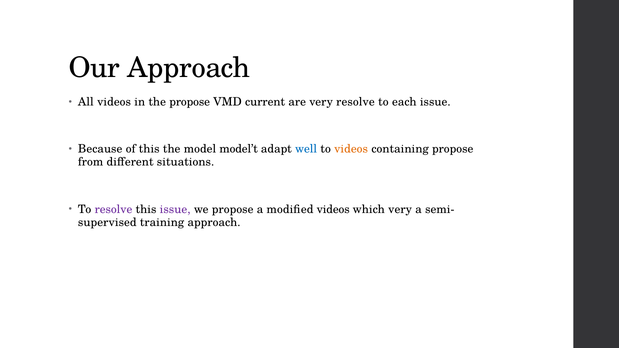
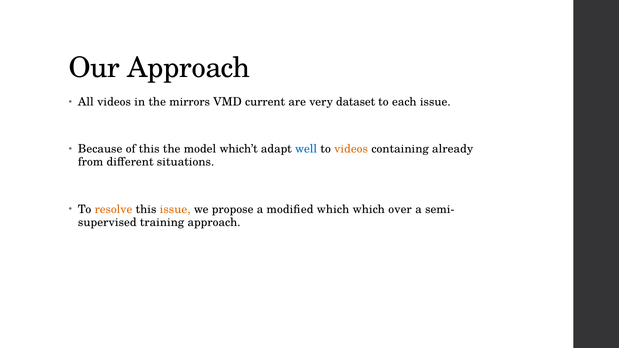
the propose: propose -> mirrors (190, 102)
very resolve: resolve -> dataset (356, 102)
model’t: model’t -> which’t (239, 149)
containing propose: propose -> already (453, 149)
resolve colour: purple -> orange (113, 209)
issue colour: purple -> orange (175, 209)
modified videos: videos -> which (333, 209)
which very: very -> over (400, 209)
